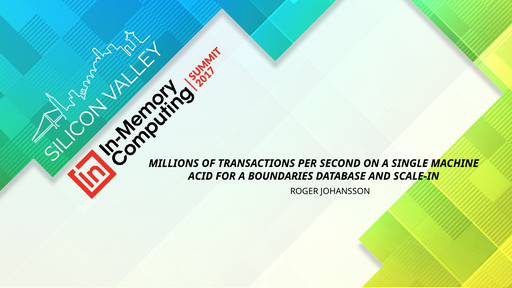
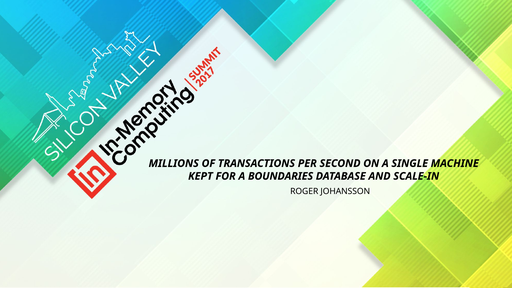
ACID: ACID -> KEPT (200, 176)
